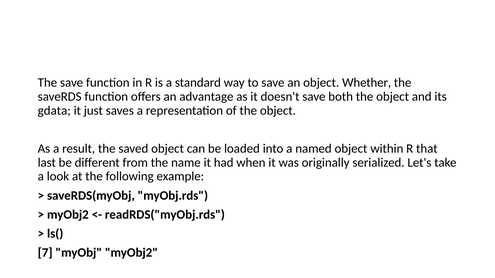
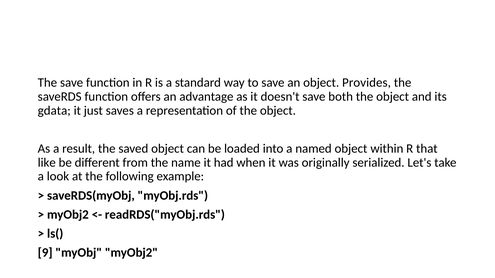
Whether: Whether -> Provides (367, 83)
last: last -> like (47, 163)
7: 7 -> 9 (45, 253)
